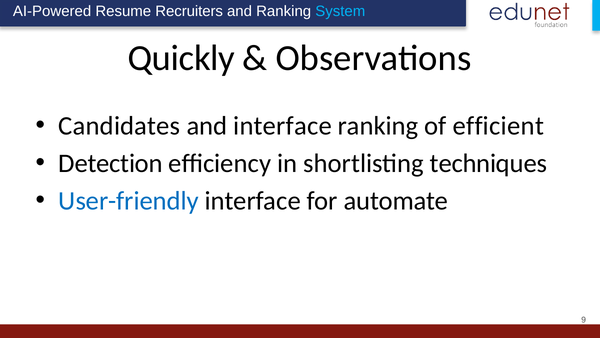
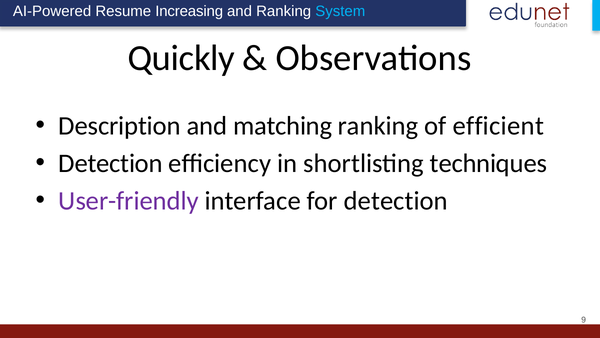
Recruiters: Recruiters -> Increasing (189, 11)
Candidates: Candidates -> Description (120, 126)
and interface: interface -> matching (283, 126)
User-friendly colour: blue -> purple (129, 201)
for automate: automate -> detection (396, 201)
